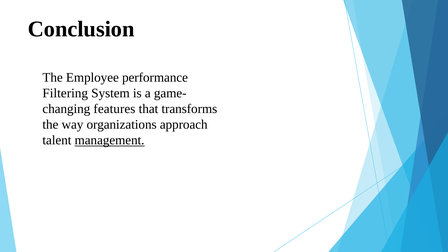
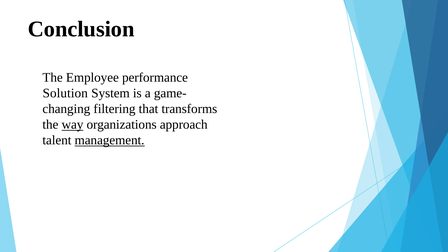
Filtering: Filtering -> Solution (65, 93)
features: features -> filtering (114, 109)
way underline: none -> present (72, 125)
